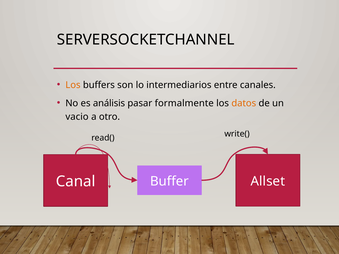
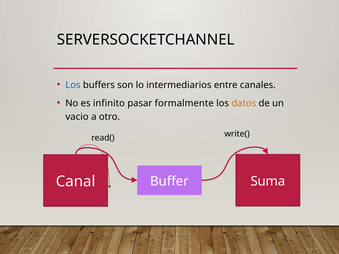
Los colour: orange -> blue (73, 85)
análisis: análisis -> infinito (109, 103)
Allset: Allset -> Suma (268, 181)
